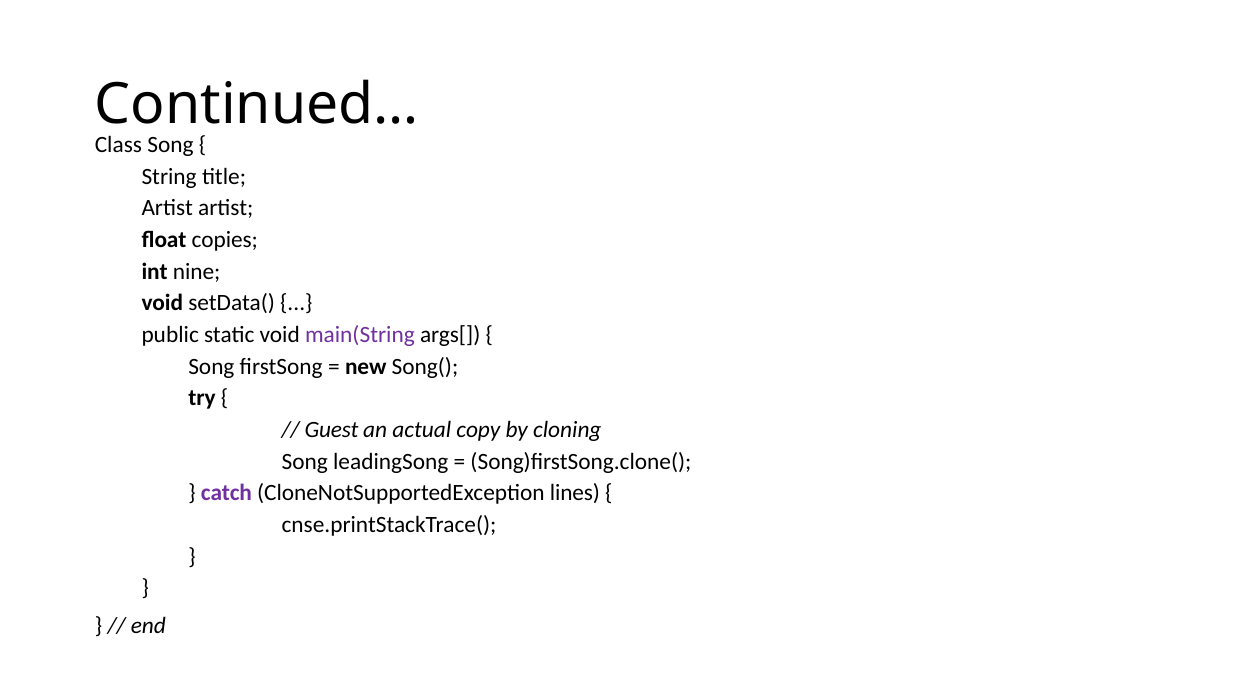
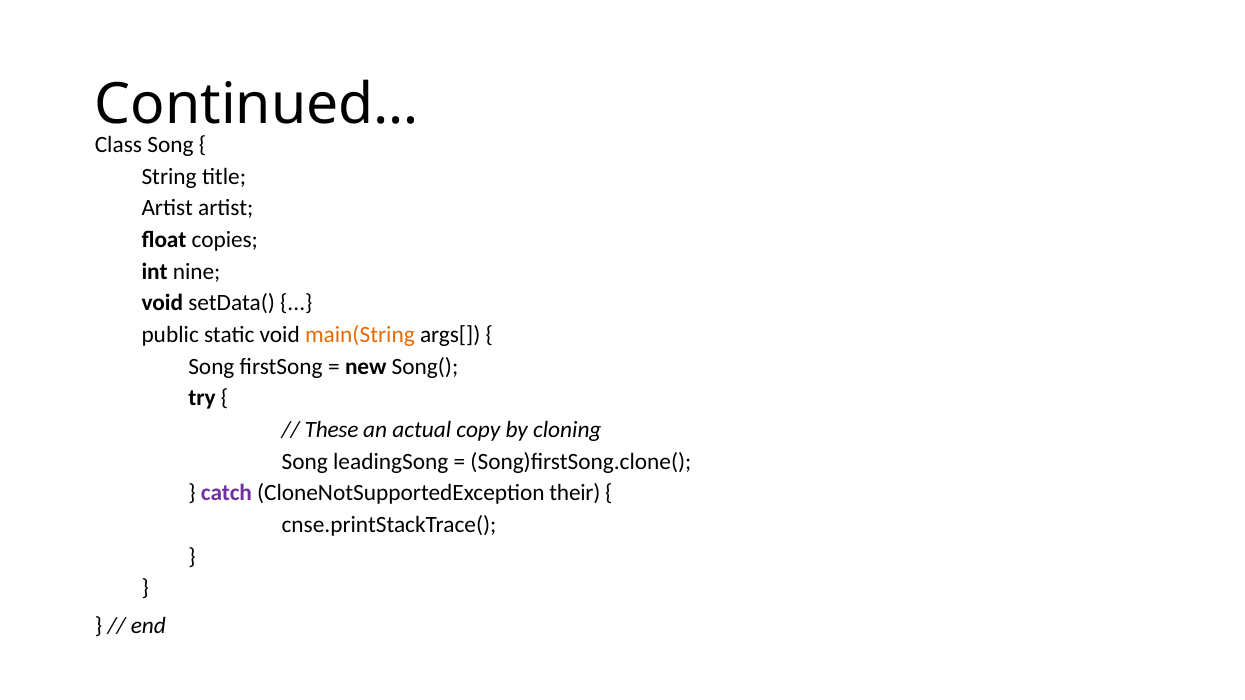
main(String colour: purple -> orange (360, 335)
Guest: Guest -> These (332, 430)
lines: lines -> their (575, 493)
